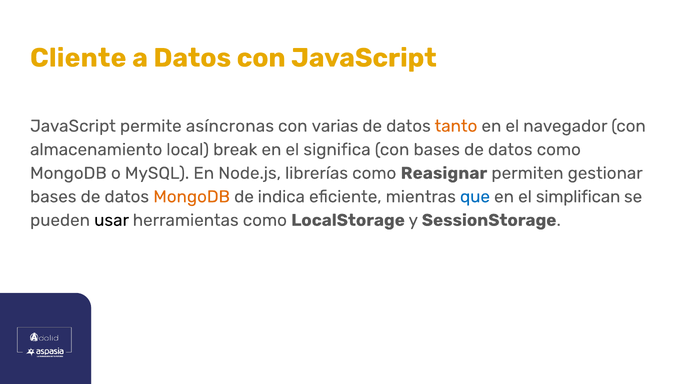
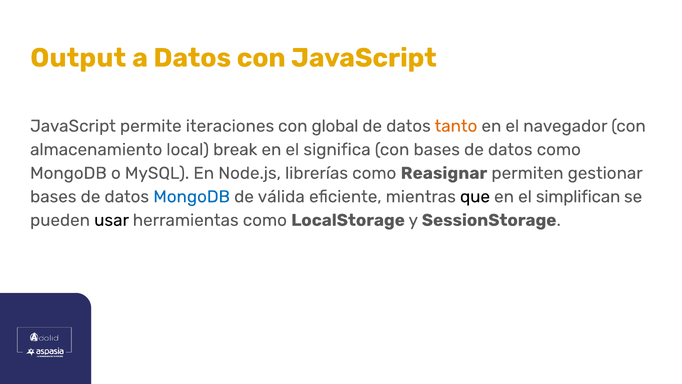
Cliente: Cliente -> Output (78, 58)
asíncronas: asíncronas -> iteraciones (230, 126)
varias: varias -> global (335, 126)
MongoDB colour: orange -> blue (192, 196)
indica: indica -> válida (281, 196)
que colour: blue -> black (475, 196)
